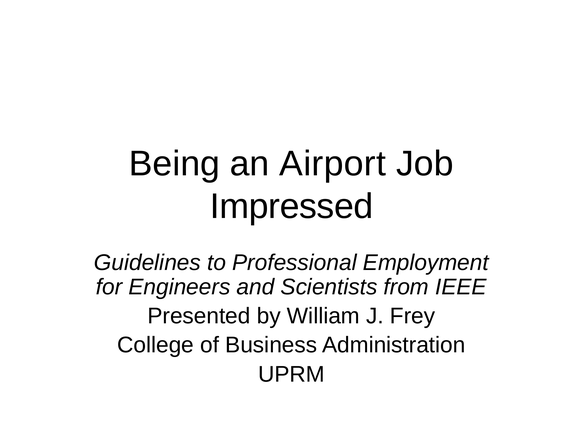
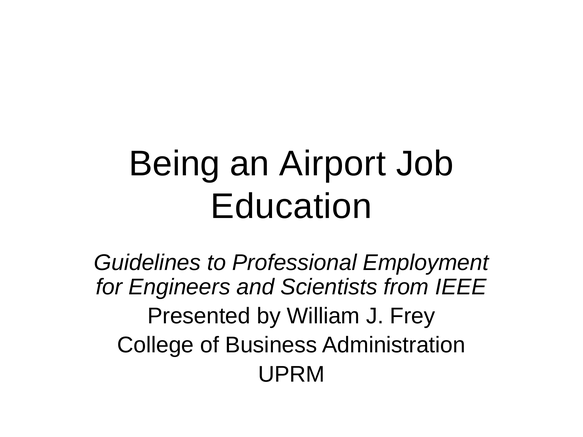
Impressed: Impressed -> Education (291, 207)
